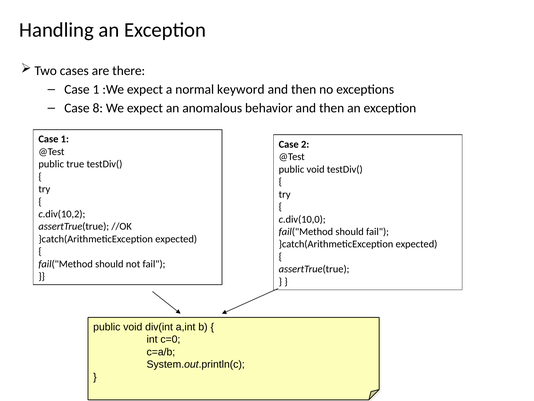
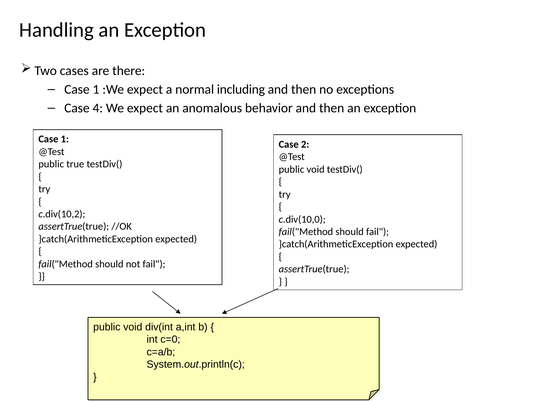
keyword: keyword -> including (241, 89)
8: 8 -> 4 (98, 108)
